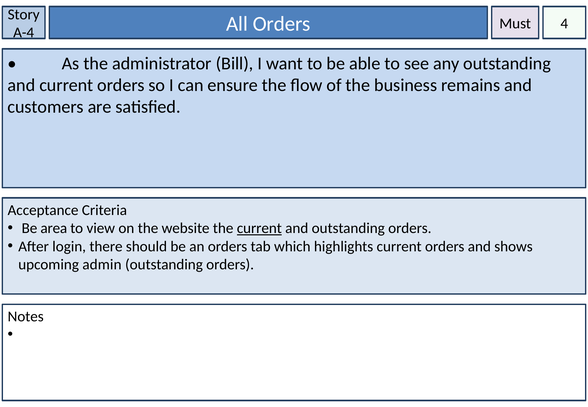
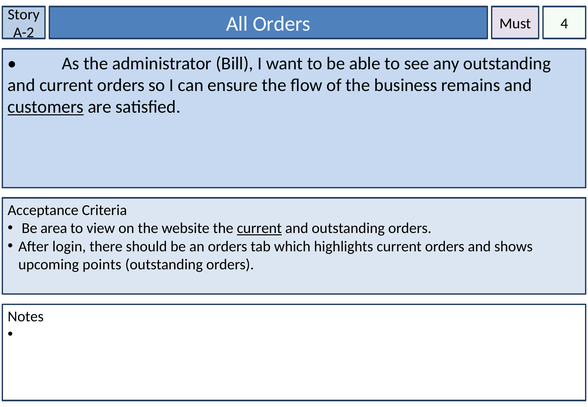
A-4: A-4 -> A-2 (24, 33)
customers underline: none -> present (46, 107)
admin: admin -> points (102, 265)
